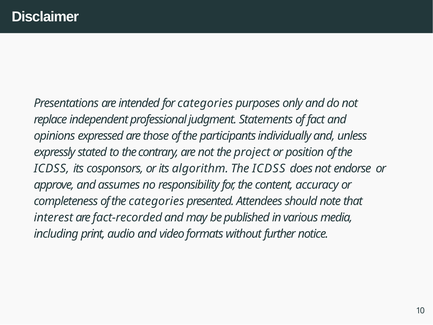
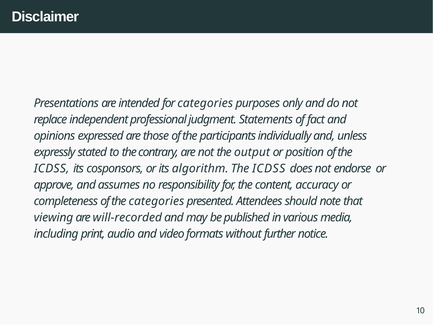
project: project -> output (252, 152)
interest: interest -> viewing (53, 217)
fact-recorded: fact-recorded -> will-recorded (127, 217)
